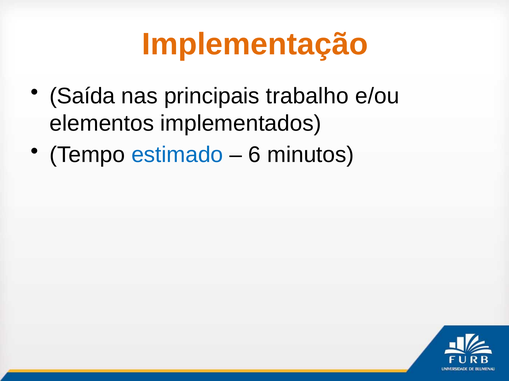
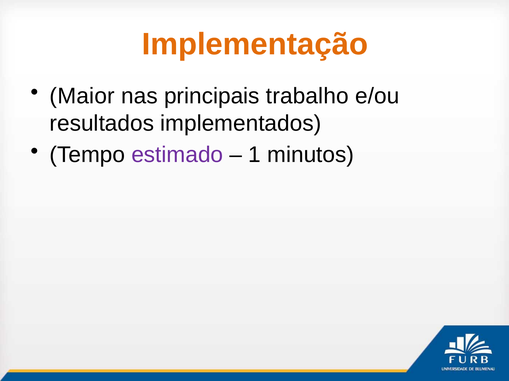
Saída: Saída -> Maior (82, 96)
elementos: elementos -> resultados (102, 123)
estimado colour: blue -> purple (177, 155)
6: 6 -> 1 (255, 155)
